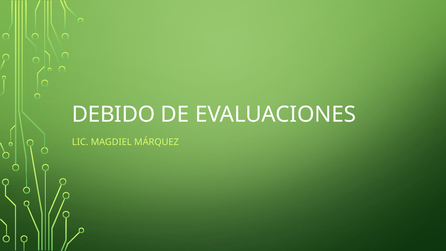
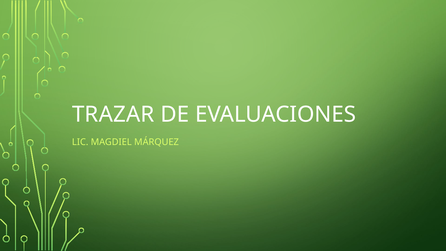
DEBIDO: DEBIDO -> TRAZAR (113, 115)
